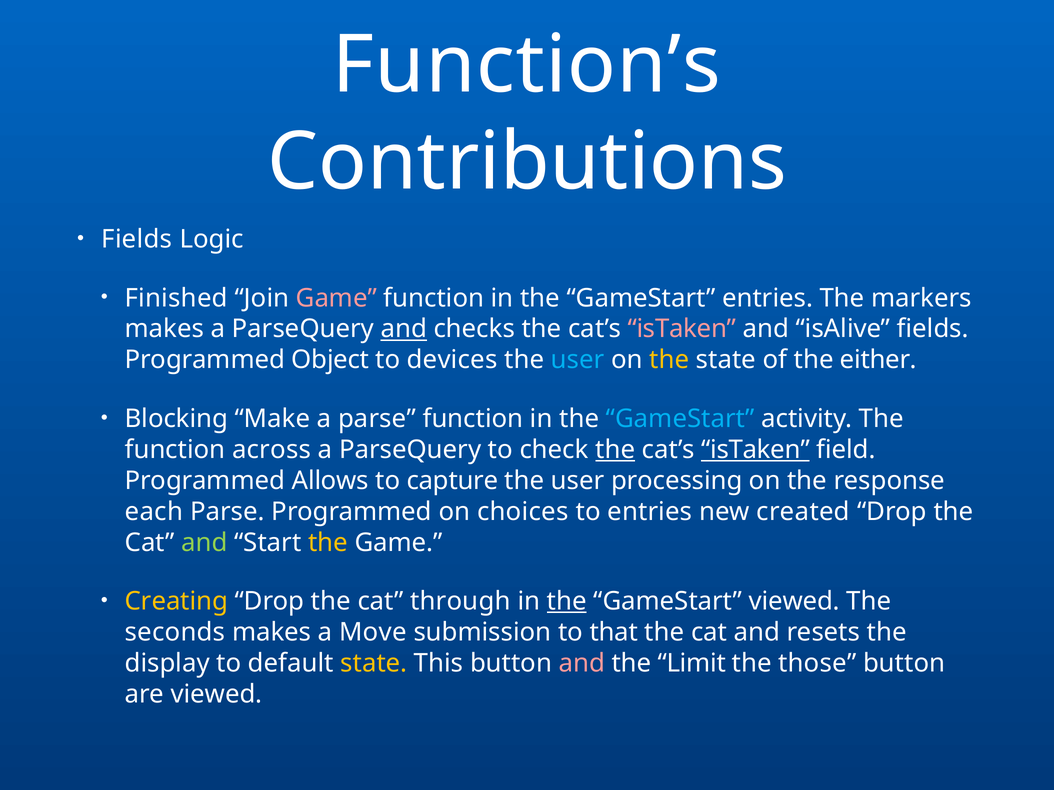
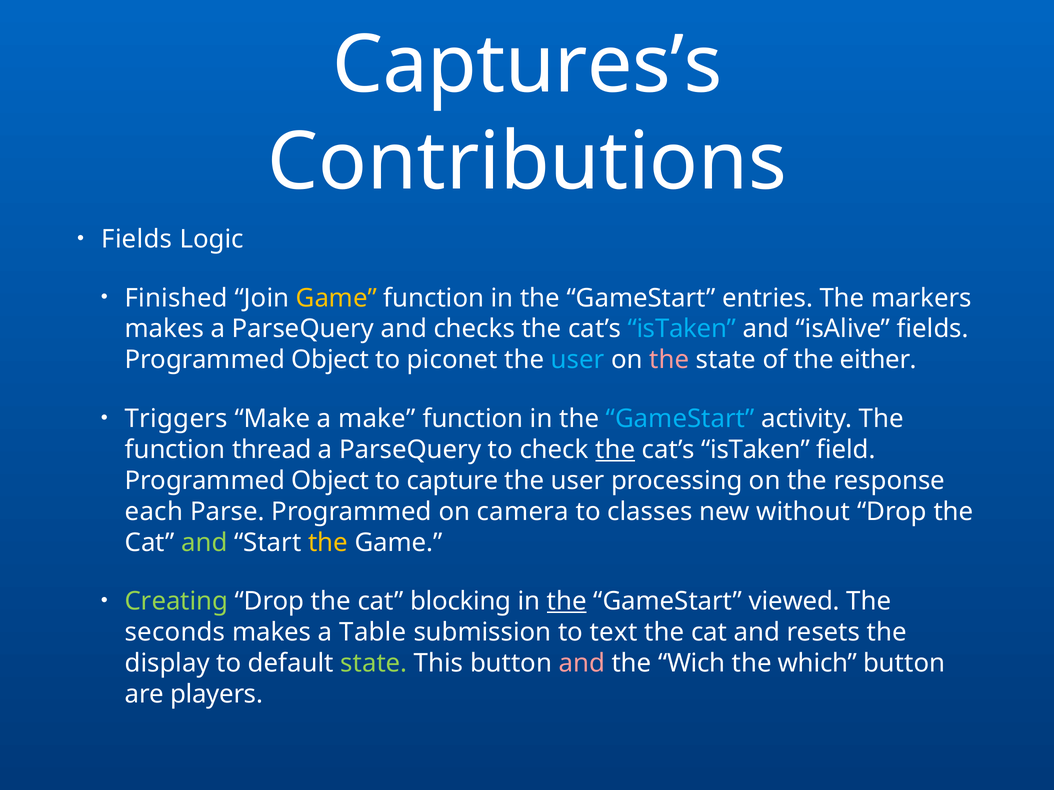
Function’s: Function’s -> Captures’s (527, 65)
Game colour: pink -> yellow (336, 298)
and underline: present -> none (404, 329)
isTaken colour: pink -> light blue (682, 329)
devices: devices -> piconet (452, 360)
the colour: yellow -> pink (669, 360)
Blocking: Blocking -> Triggers (176, 419)
a parse: parse -> make (377, 419)
across: across -> thread (272, 450)
isTaken underline: present -> none (755, 450)
Allows: Allows -> Object (330, 481)
choices: choices -> camera (523, 512)
to entries: entries -> classes (650, 512)
created: created -> without (803, 512)
Creating colour: yellow -> light green (176, 602)
through: through -> blocking (461, 602)
Move: Move -> Table (373, 633)
that: that -> text (614, 633)
state colour: yellow -> light green (374, 664)
Limit: Limit -> Wich (692, 664)
those: those -> which (818, 664)
are viewed: viewed -> players (217, 695)
